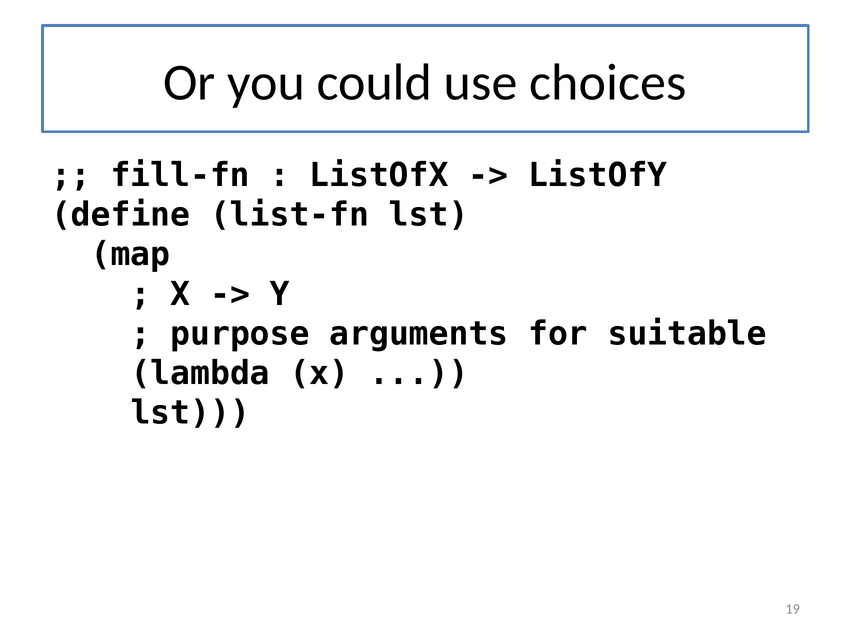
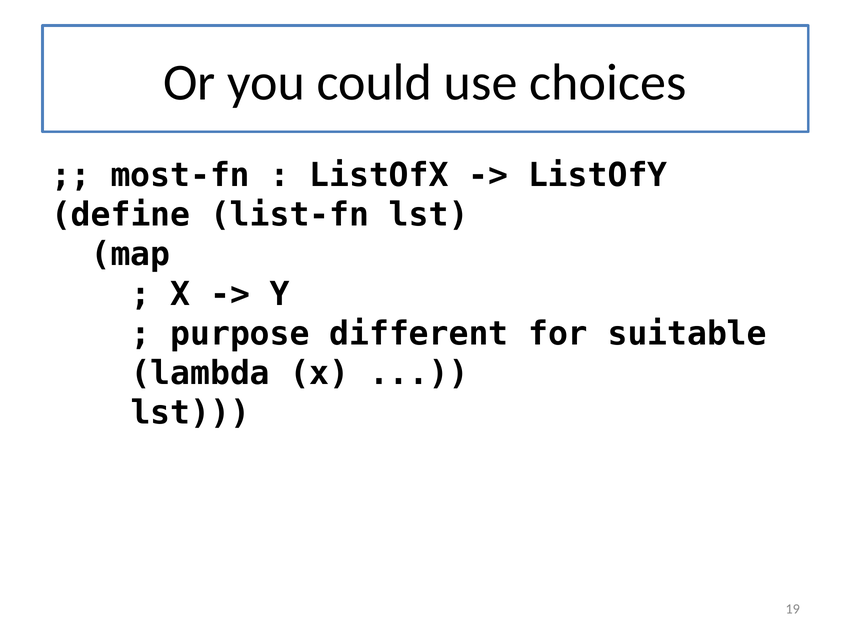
fill-fn: fill-fn -> most-fn (180, 175)
arguments: arguments -> different (419, 334)
